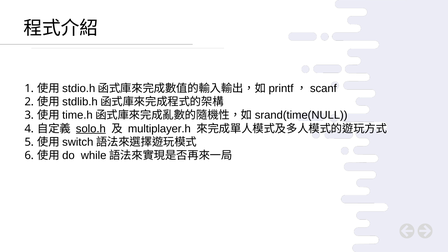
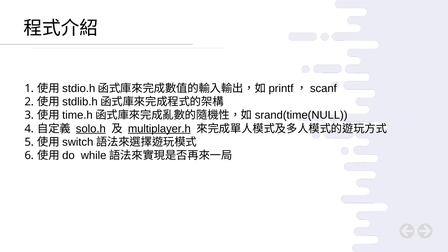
multiplayer.h underline: none -> present (159, 129)
